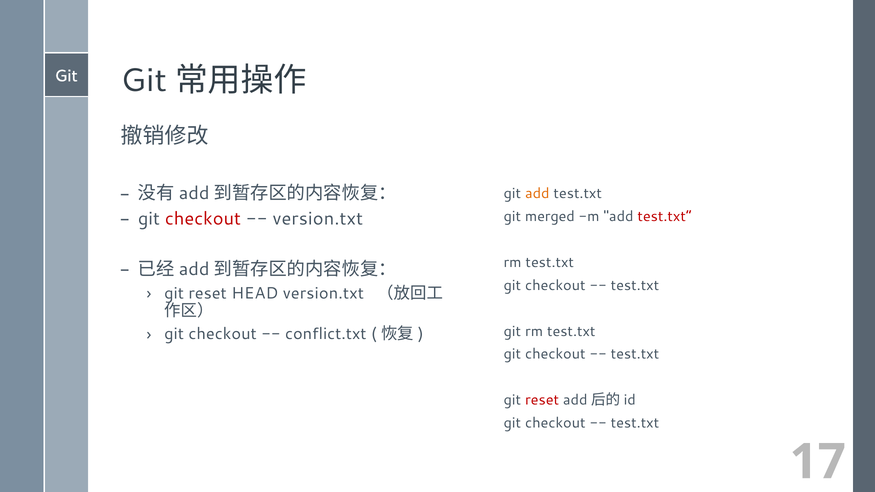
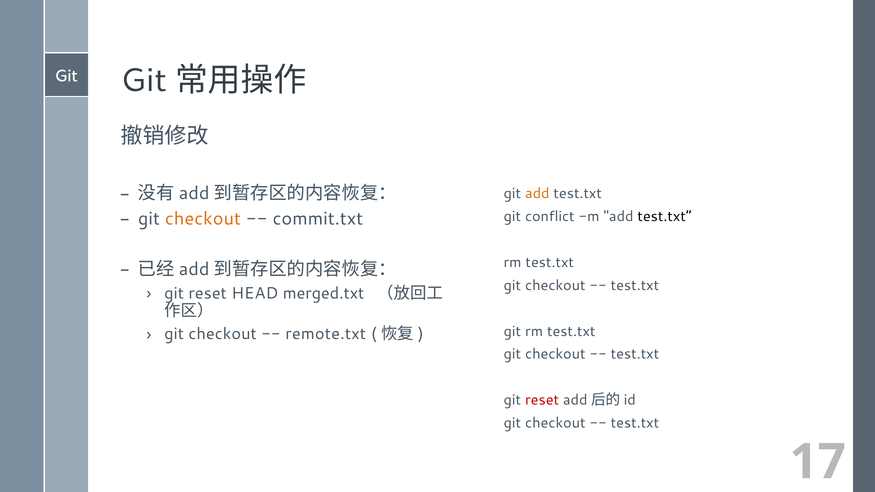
merged: merged -> conflict (550, 217)
test.txt“ colour: red -> black (665, 217)
checkout colour: red -> orange (203, 219)
version.txt: version.txt -> commit.txt (318, 219)
HEAD version.txt: version.txt -> merged.txt (324, 293)
conflict.txt: conflict.txt -> remote.txt (326, 334)
